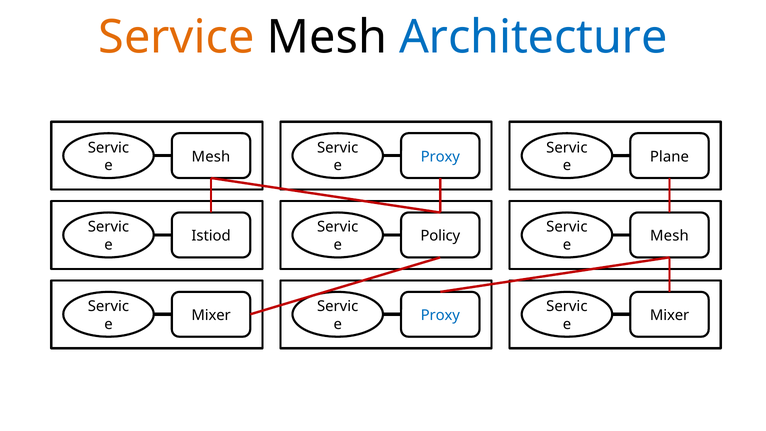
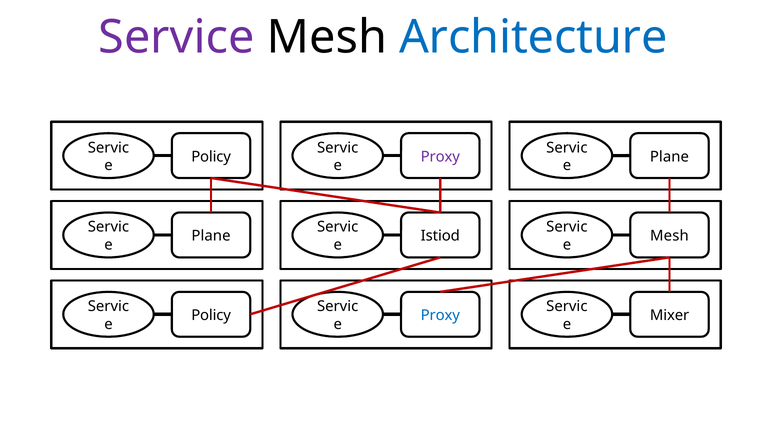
Service colour: orange -> purple (176, 37)
Mesh: Mesh -> Policy (211, 157)
Proxy colour: blue -> purple (440, 157)
Istiod: Istiod -> Plane (211, 236)
Policy: Policy -> Istiod (440, 236)
Mixer: Mixer -> Policy (211, 315)
